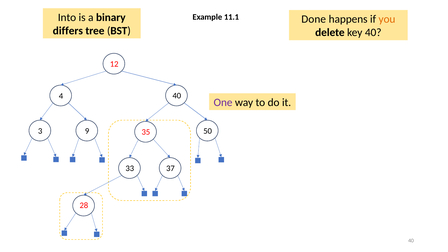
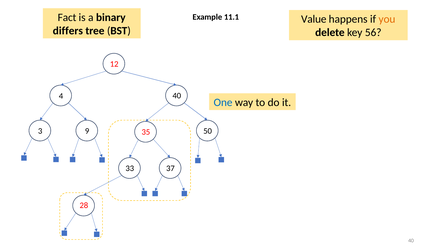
Into: Into -> Fact (67, 17)
Done: Done -> Value (314, 19)
key 40: 40 -> 56 (373, 33)
One colour: purple -> blue (223, 102)
